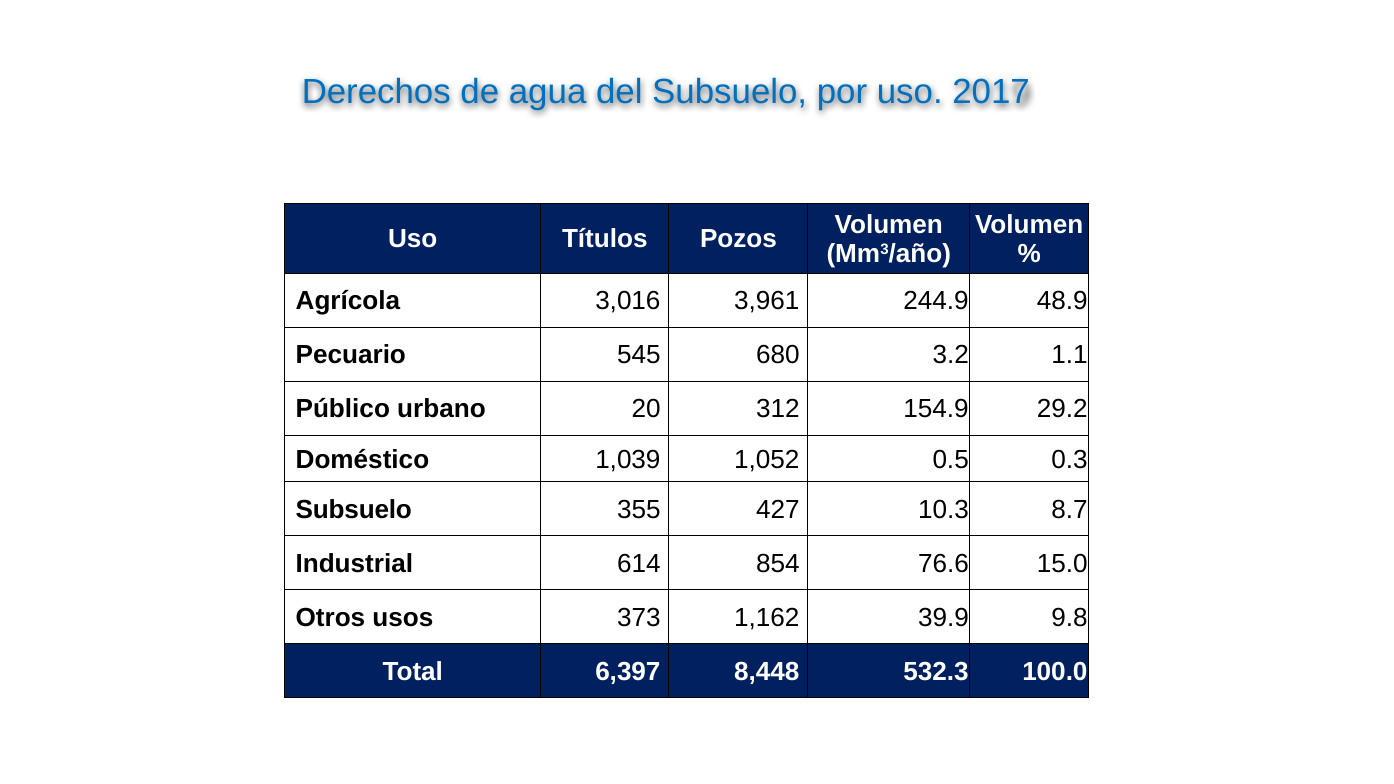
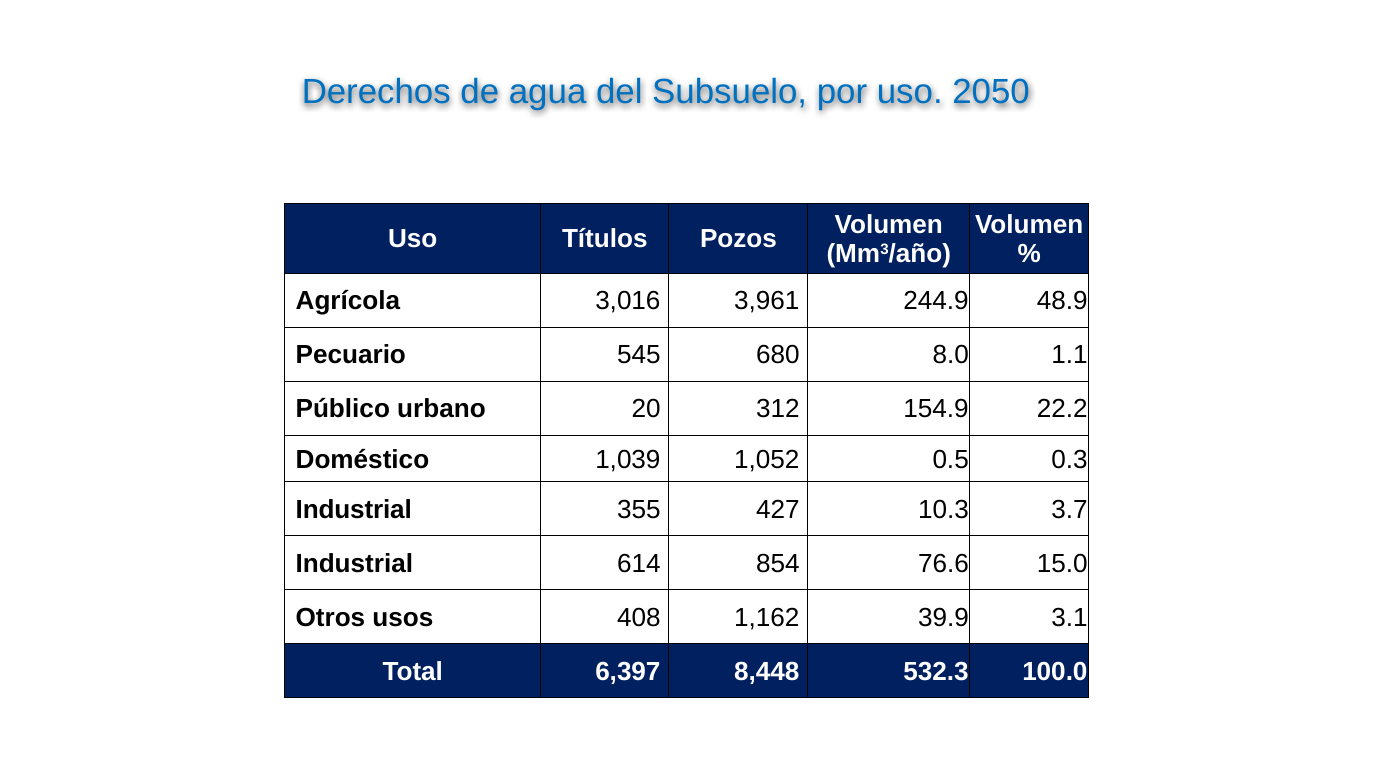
2017: 2017 -> 2050 (991, 92)
3.2: 3.2 -> 8.0 (951, 355)
29.2: 29.2 -> 22.2 (1062, 409)
Subsuelo: Subsuelo -> Industrial (354, 510)
8.7: 8.7 -> 3.7 (1070, 510)
373: 373 -> 408 (639, 618)
9.8: 9.8 -> 3.1 (1070, 618)
